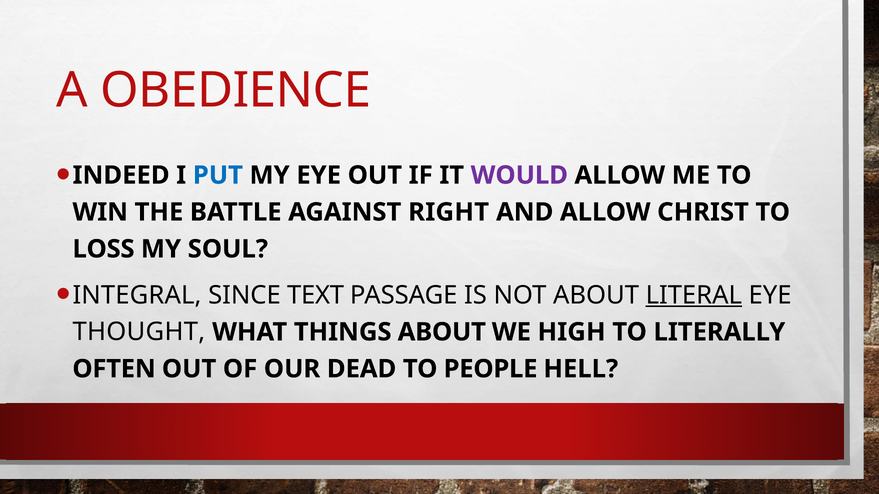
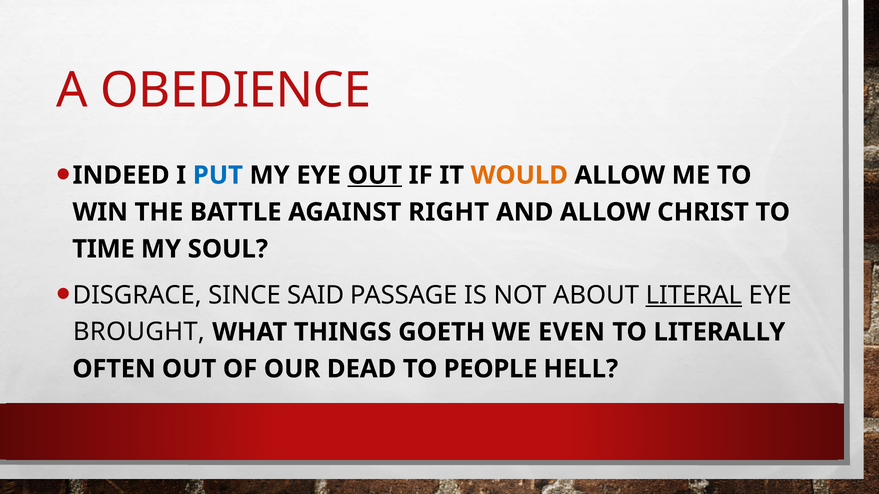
OUT underline: none -> present (375, 175)
WOULD colour: purple -> orange (519, 175)
LOSS: LOSS -> TIME (104, 249)
INTEGRAL: INTEGRAL -> DISGRACE (137, 295)
TEXT: TEXT -> SAID (316, 295)
THOUGHT: THOUGHT -> BROUGHT (139, 332)
THINGS ABOUT: ABOUT -> GOETH (442, 332)
HIGH: HIGH -> EVEN (571, 332)
